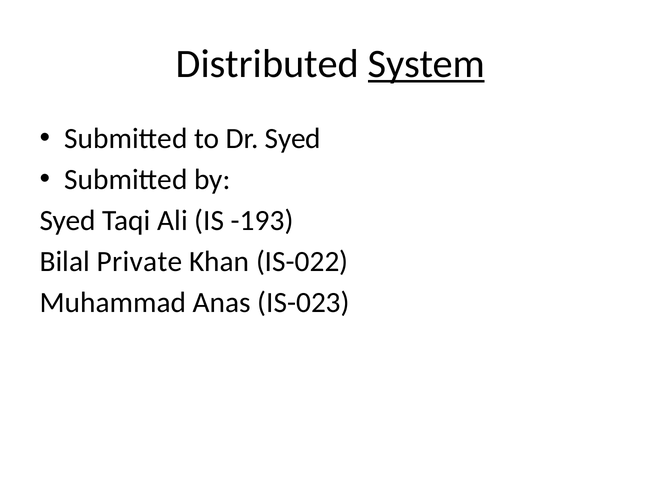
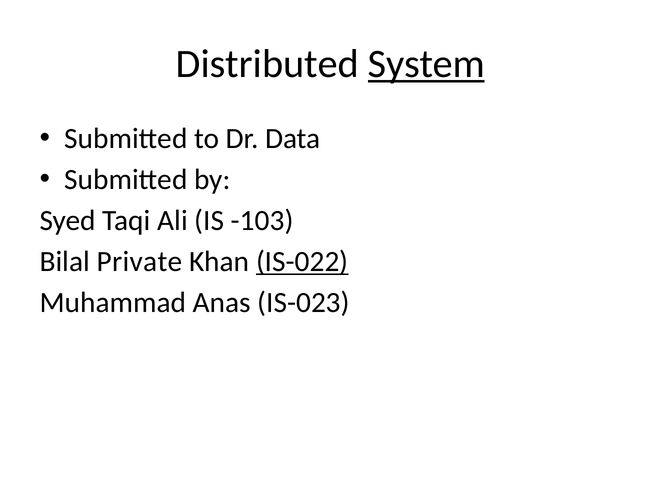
Dr Syed: Syed -> Data (293, 139)
-193: -193 -> -103 (262, 221)
IS-022 underline: none -> present (302, 262)
